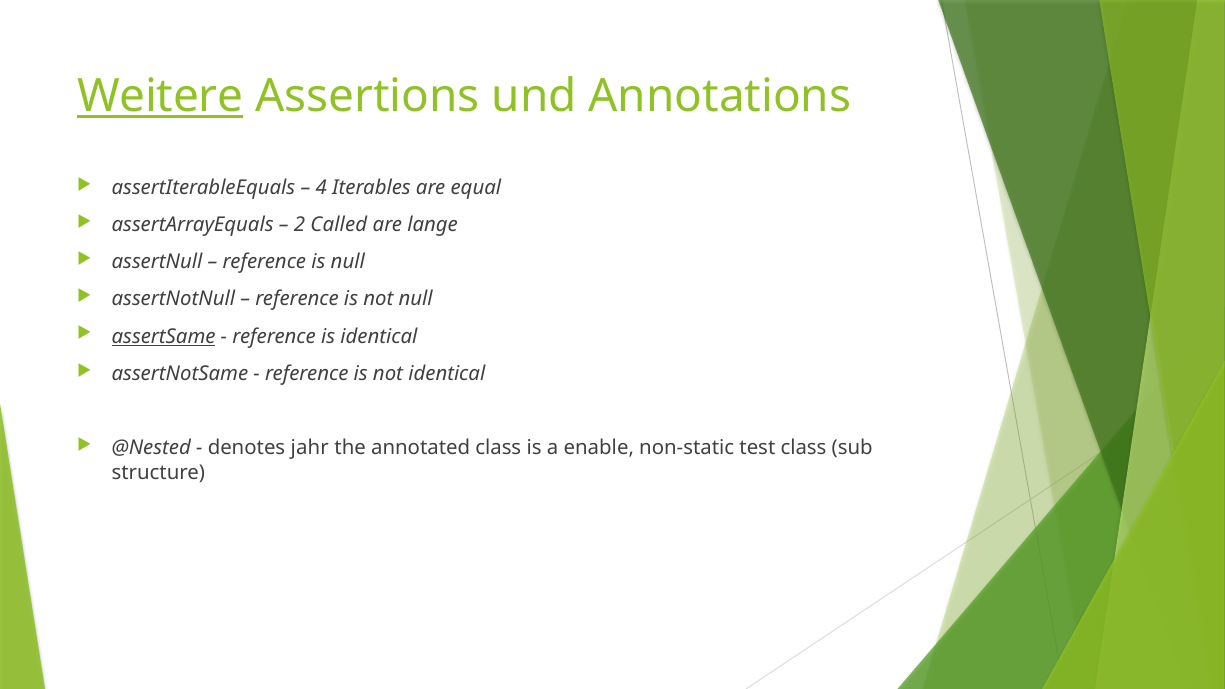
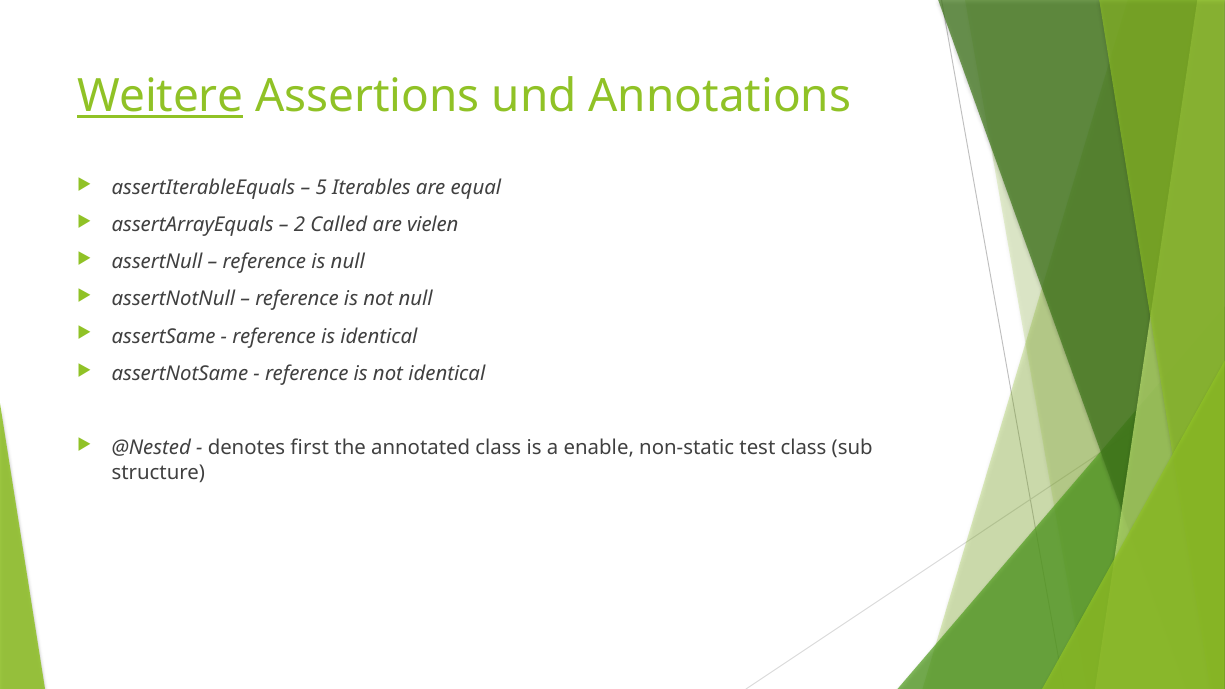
4: 4 -> 5 (321, 188)
lange: lange -> vielen (433, 225)
assertSame underline: present -> none (164, 336)
jahr: jahr -> first (310, 448)
